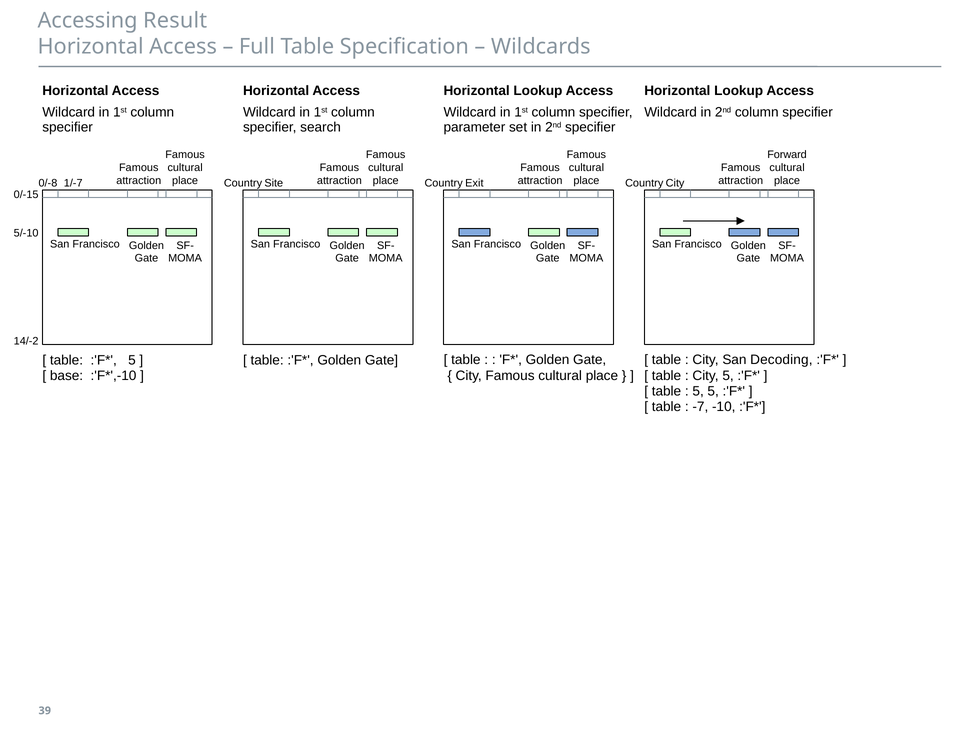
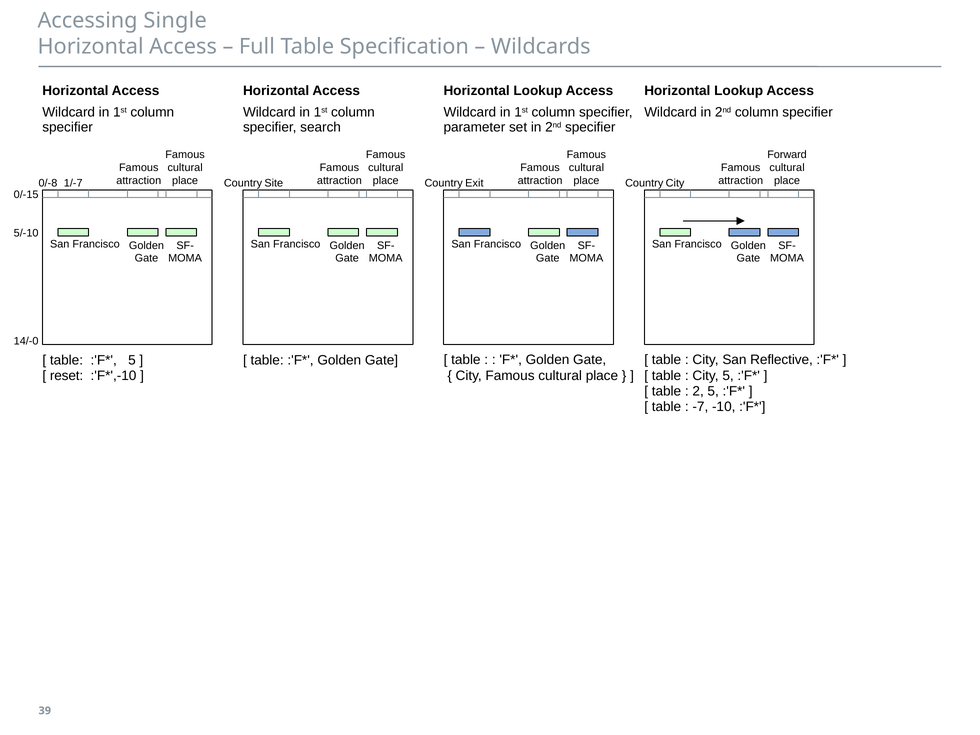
Result: Result -> Single (175, 20)
14/-2: 14/-2 -> 14/-0 (26, 341)
Decoding: Decoding -> Reflective (781, 360)
base: base -> reset (67, 376)
5: 5 -> 2 (698, 391)
